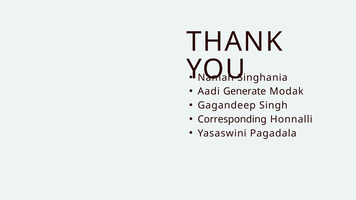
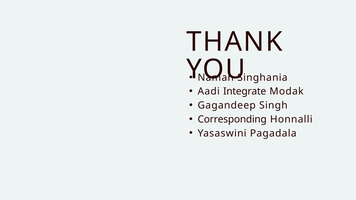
Generate: Generate -> Integrate (245, 92)
